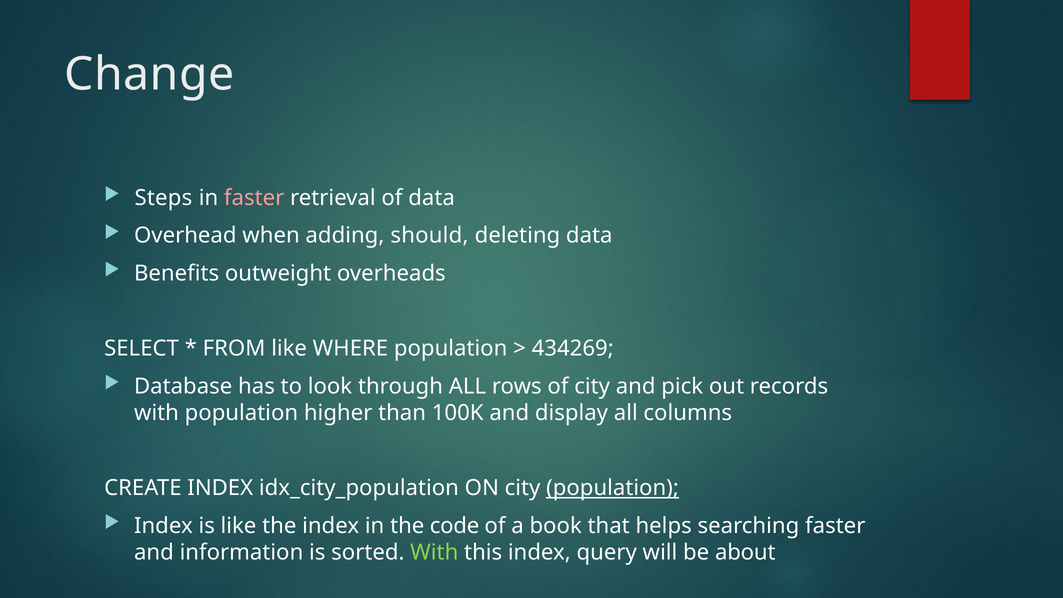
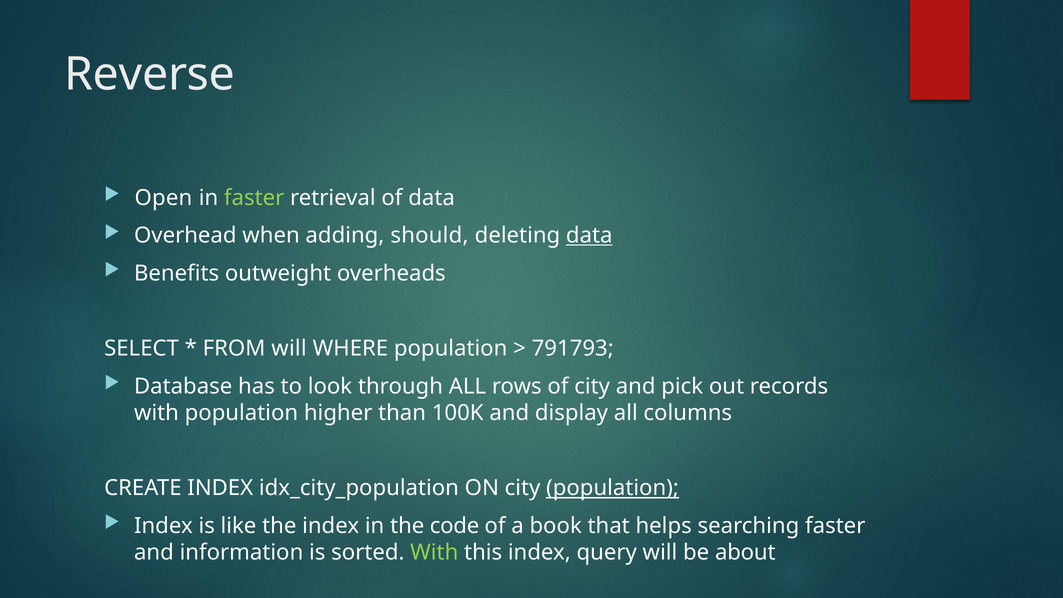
Change: Change -> Reverse (150, 75)
Steps: Steps -> Open (163, 198)
faster colour: pink -> light green (254, 198)
data underline: none -> present (589, 236)
FROM like: like -> will (289, 348)
434269: 434269 -> 791793 (573, 348)
